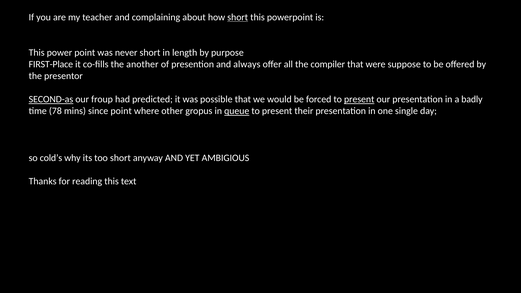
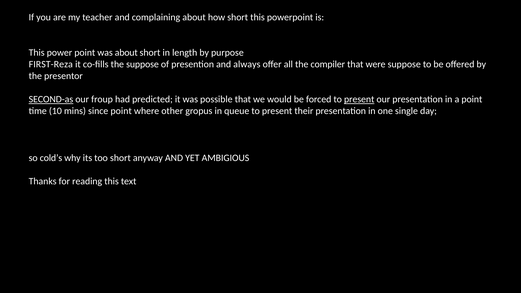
short underline: present -> none (238, 17)
was never: never -> about (126, 52)
FIRST-Place: FIRST-Place -> FIRST-Reza (51, 64)
the another: another -> suppose (142, 64)
a badly: badly -> point (472, 99)
78: 78 -> 10 (55, 111)
queue underline: present -> none (237, 111)
